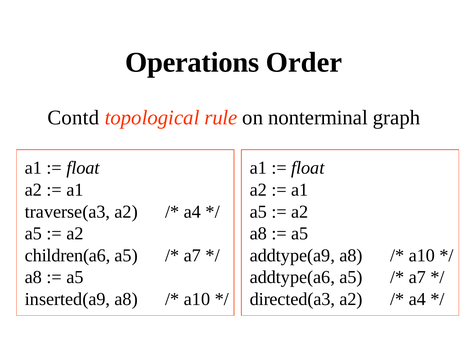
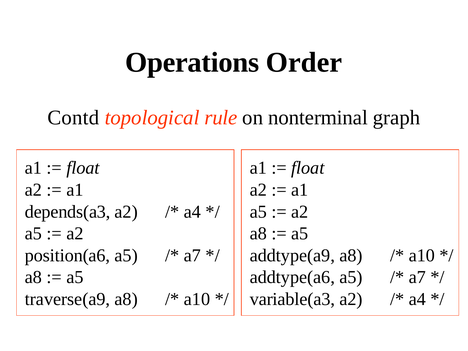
traverse(a3: traverse(a3 -> depends(a3 (68, 212)
children(a6: children(a6 -> position(a6 (68, 255)
inserted(a9: inserted(a9 -> traverse(a9 (67, 299)
directed(a3: directed(a3 -> variable(a3 (292, 299)
